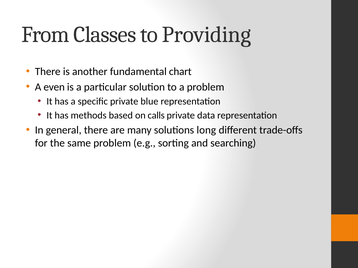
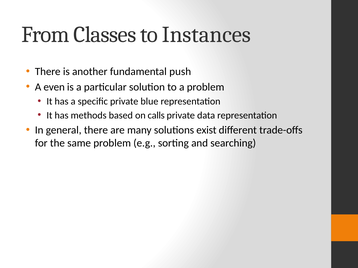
Providing: Providing -> Instances (206, 35)
chart: chart -> push (180, 72)
long: long -> exist (206, 130)
